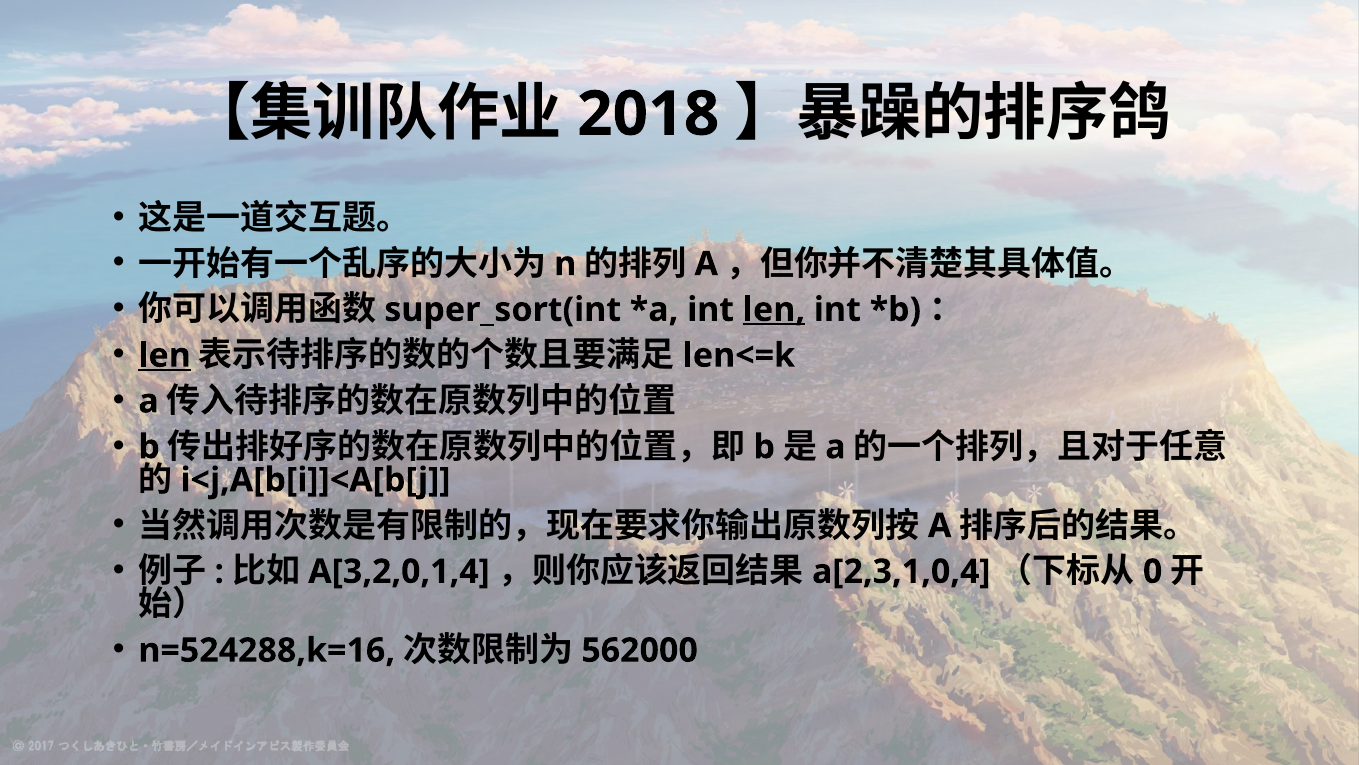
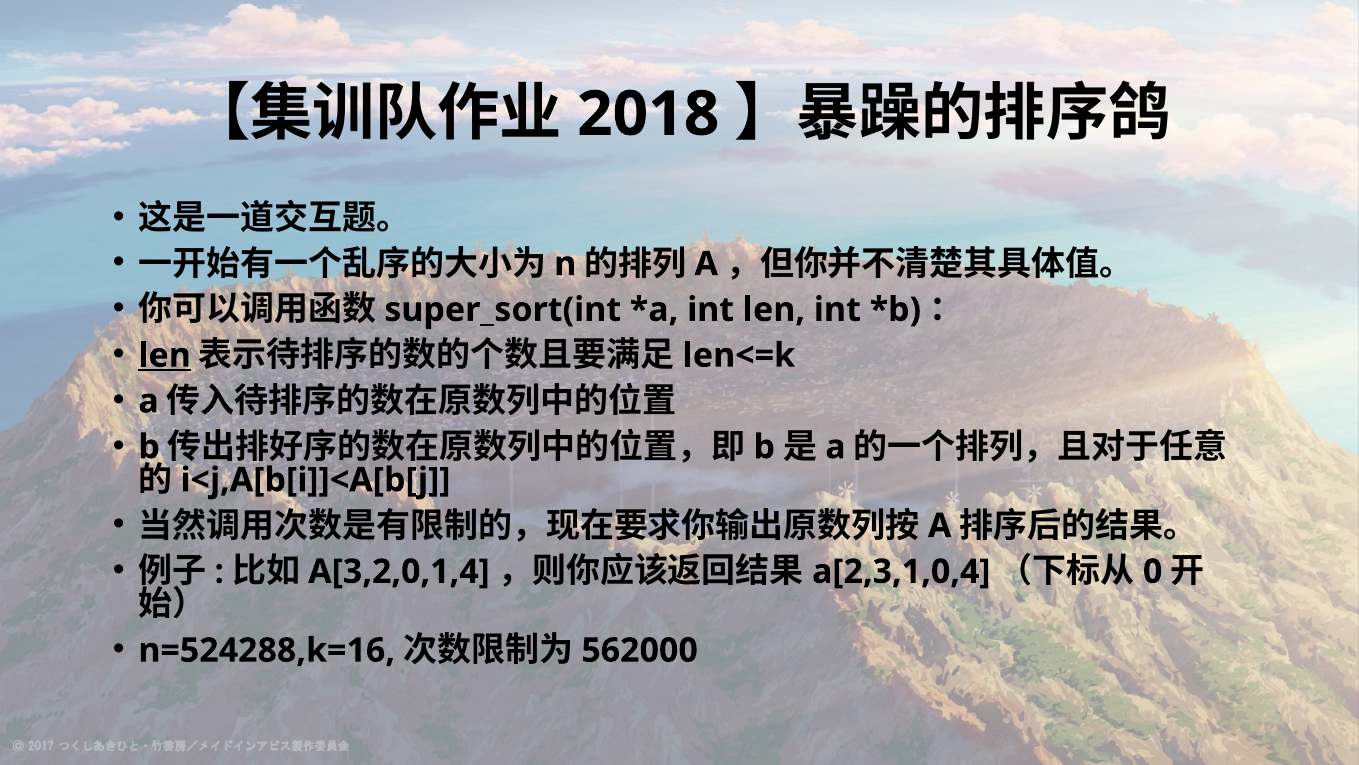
len underline: present -> none (774, 309)
